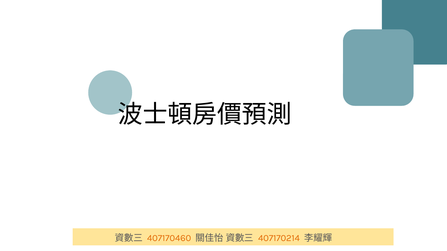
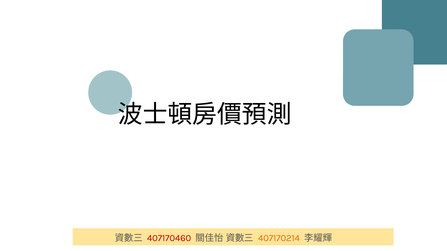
407170460 colour: orange -> red (169, 238)
